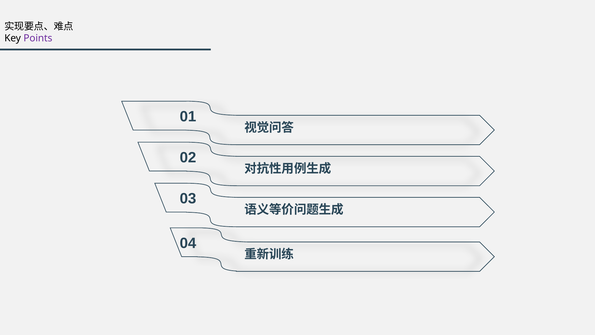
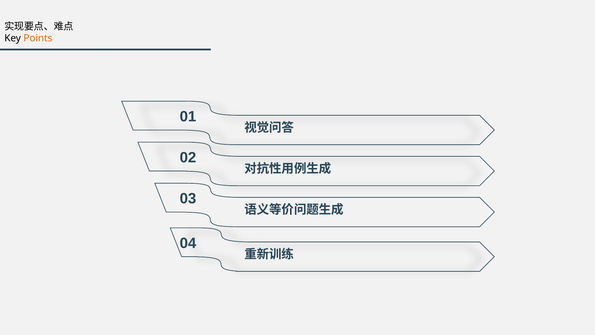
Points colour: purple -> orange (38, 38)
